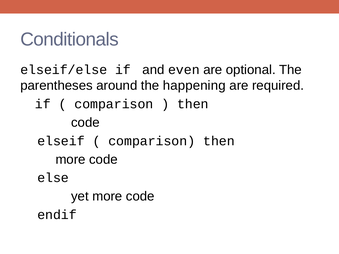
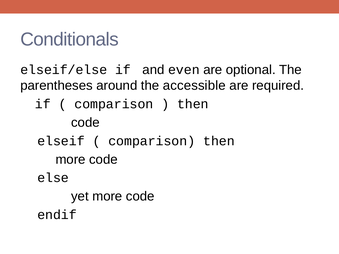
happening: happening -> accessible (194, 86)
